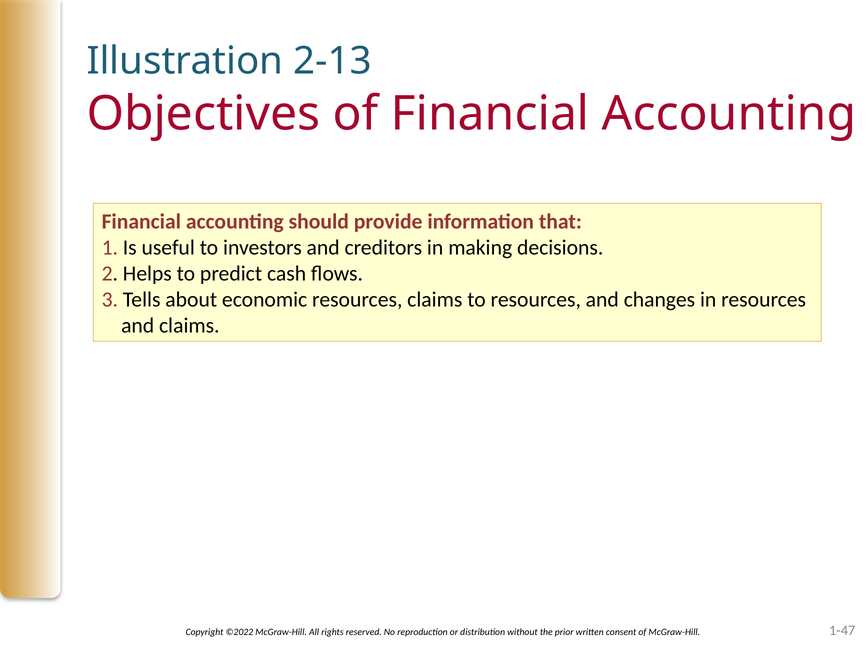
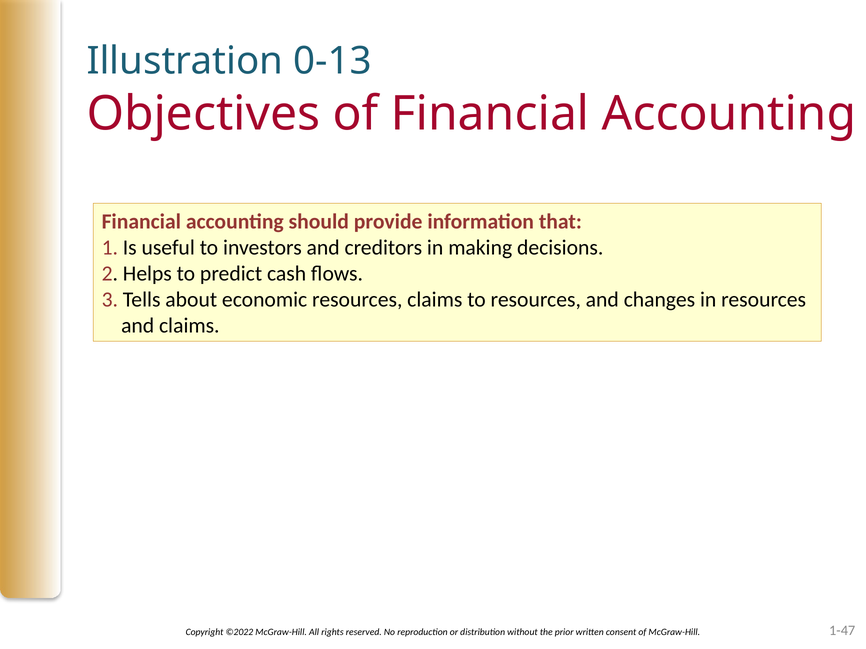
2-13: 2-13 -> 0-13 (332, 61)
